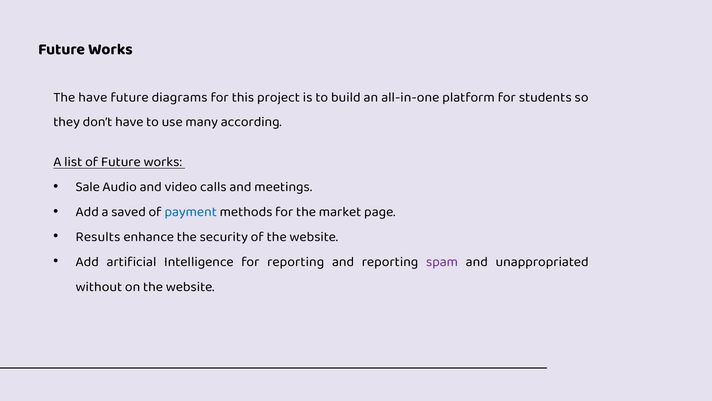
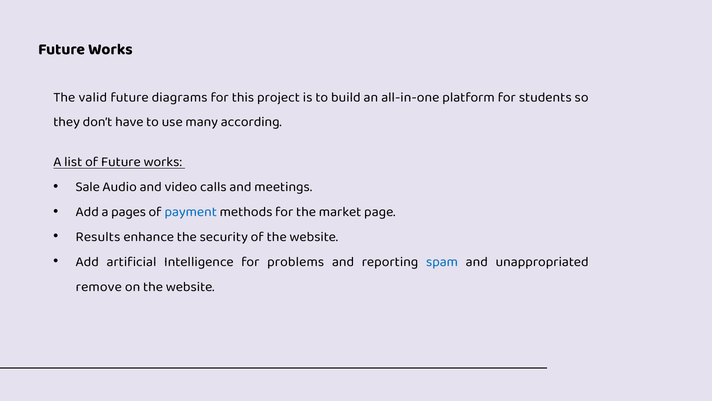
The have: have -> valid (93, 97)
saved: saved -> pages (129, 211)
for reporting: reporting -> problems (296, 261)
spam colour: purple -> blue (442, 261)
without: without -> remove (99, 286)
